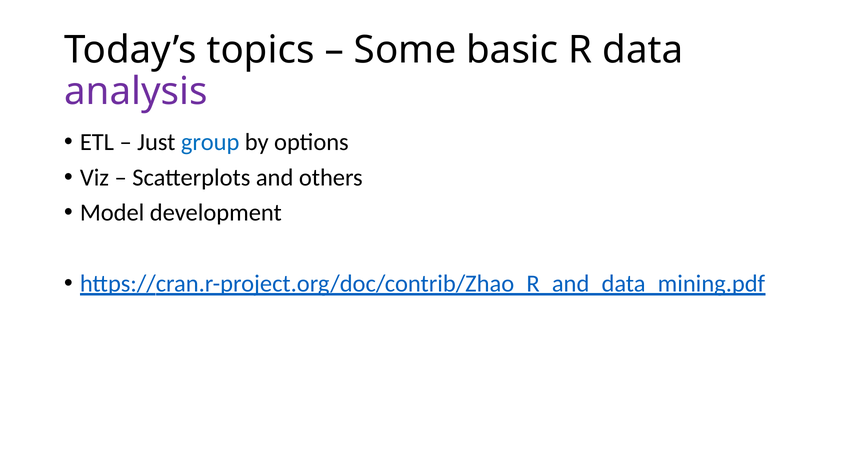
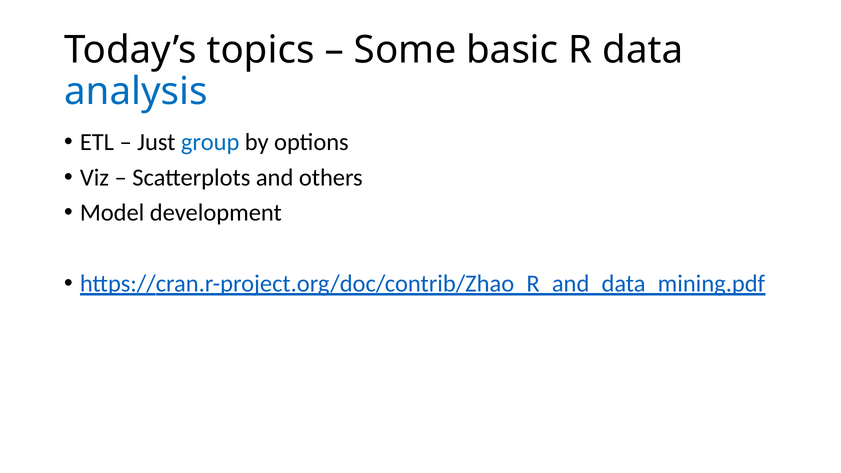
analysis colour: purple -> blue (136, 91)
